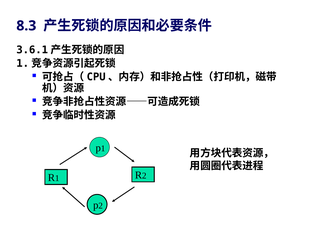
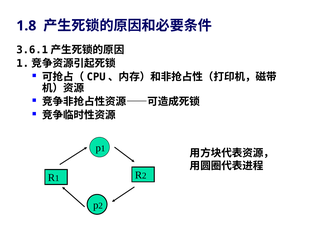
8.3: 8.3 -> 1.8 (26, 26)
